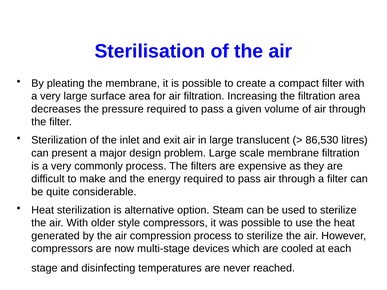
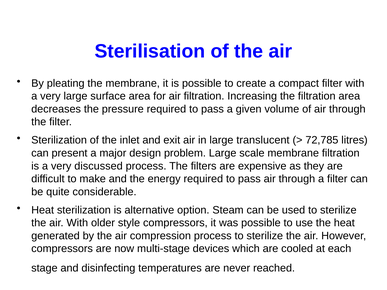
86,530: 86,530 -> 72,785 (322, 140)
commonly: commonly -> discussed (99, 166)
